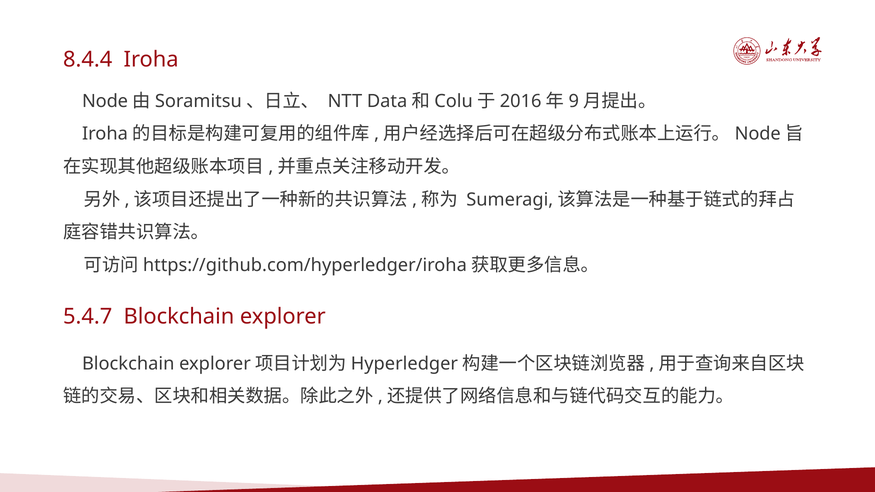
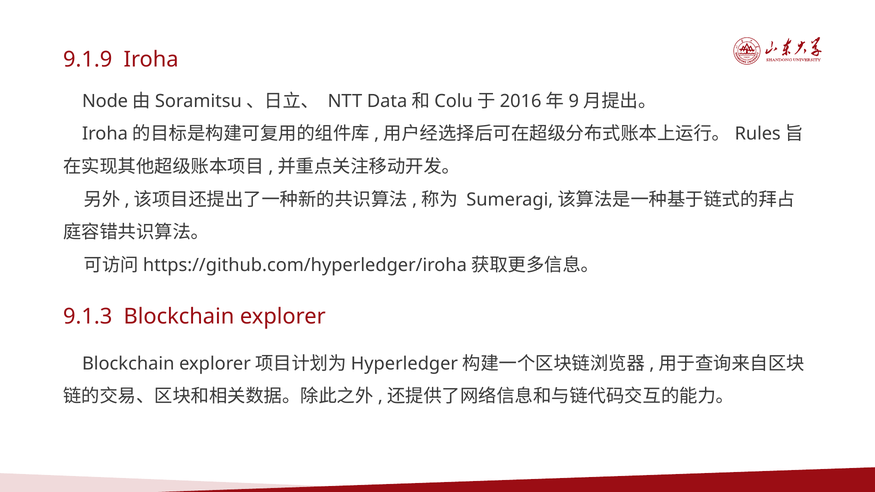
8.4.4: 8.4.4 -> 9.1.9 (88, 60)
Node: Node -> Rules (758, 134)
5.4.7: 5.4.7 -> 9.1.3 (88, 317)
